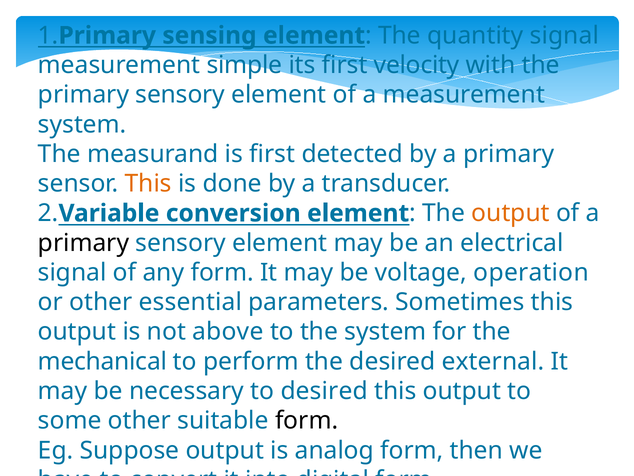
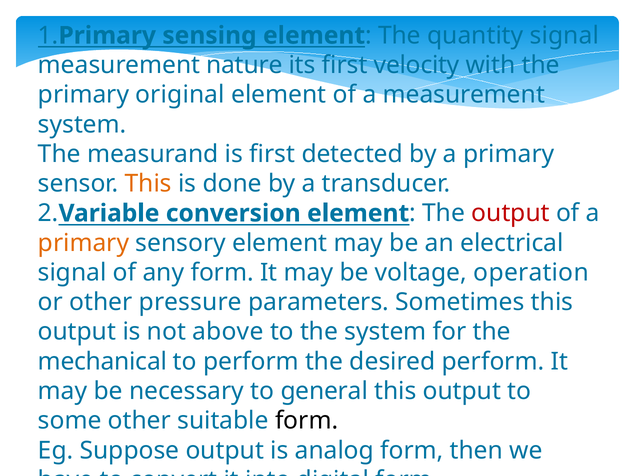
simple: simple -> nature (244, 65)
sensory: sensory -> original (180, 95)
output colour: orange -> red (511, 213)
primary colour: black -> orange (84, 243)
essential: essential -> pressure (190, 302)
desired external: external -> perform (493, 361)
to desired: desired -> general (324, 391)
